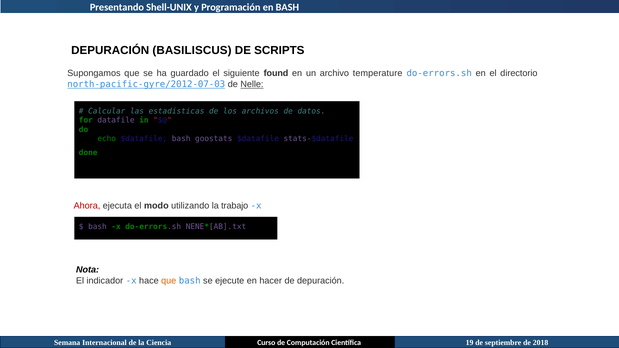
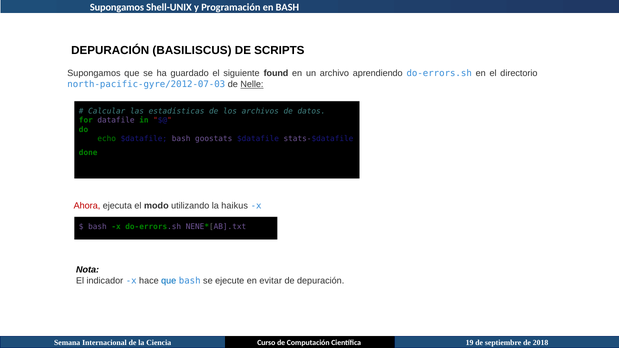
Presentando: Presentando -> Supongamos (117, 7)
temperature: temperature -> aprendiendo (378, 73)
north-pacific-gyre/2012-07-03 underline: present -> none (146, 84)
trabajo: trabajo -> haikus (235, 206)
que colour: orange -> blue (169, 281)
hacer: hacer -> evitar (271, 281)
